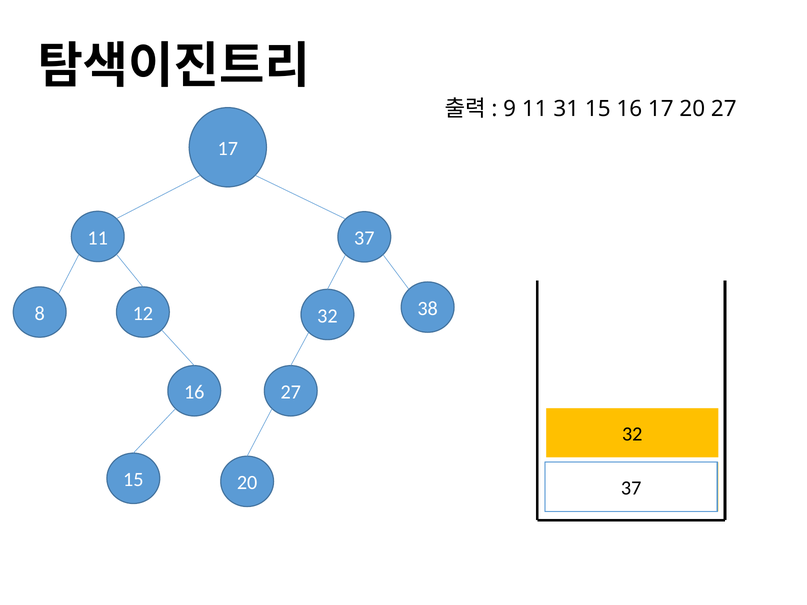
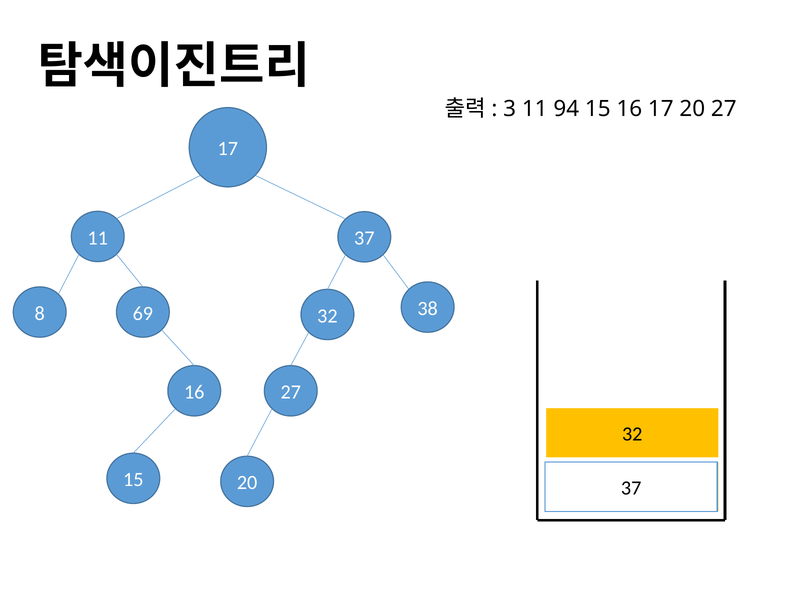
9: 9 -> 3 (510, 109)
31: 31 -> 94 (566, 109)
12: 12 -> 69 (143, 314)
